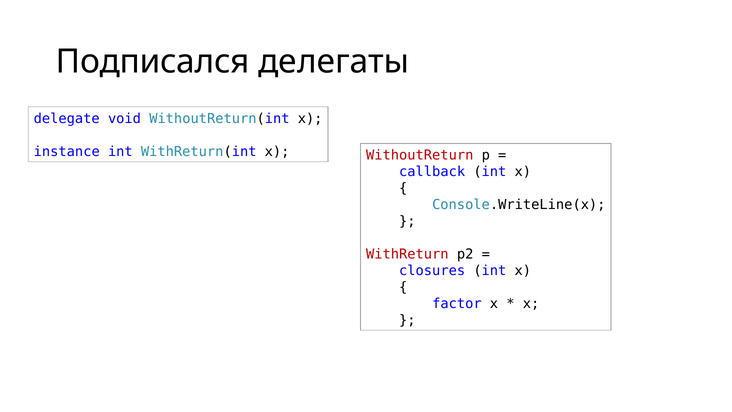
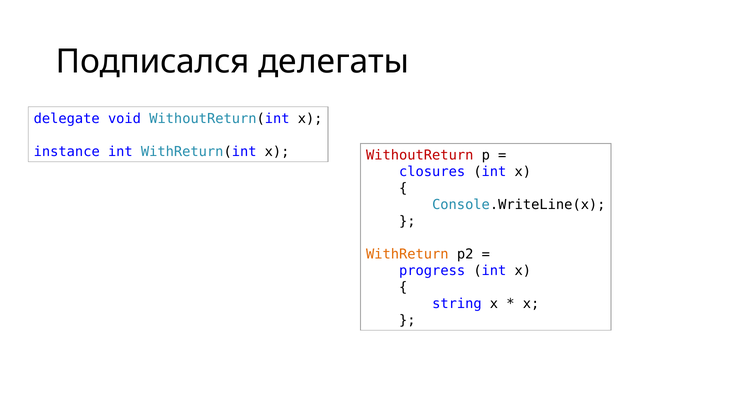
callback: callback -> closures (432, 172)
WithReturn colour: red -> orange (407, 254)
closures: closures -> progress (432, 271)
factor: factor -> string (457, 303)
